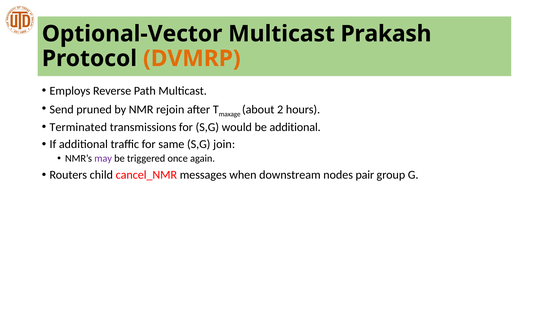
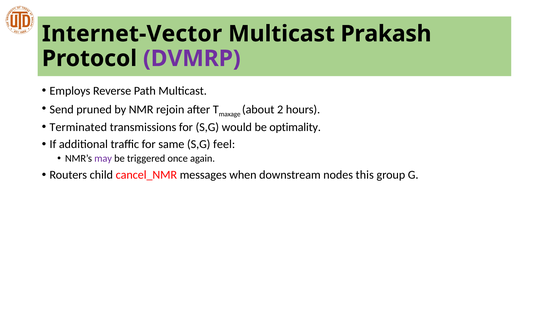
Optional-Vector: Optional-Vector -> Internet-Vector (132, 34)
DVMRP colour: orange -> purple (192, 58)
be additional: additional -> optimality (295, 127)
join: join -> feel (224, 144)
pair: pair -> this (365, 175)
